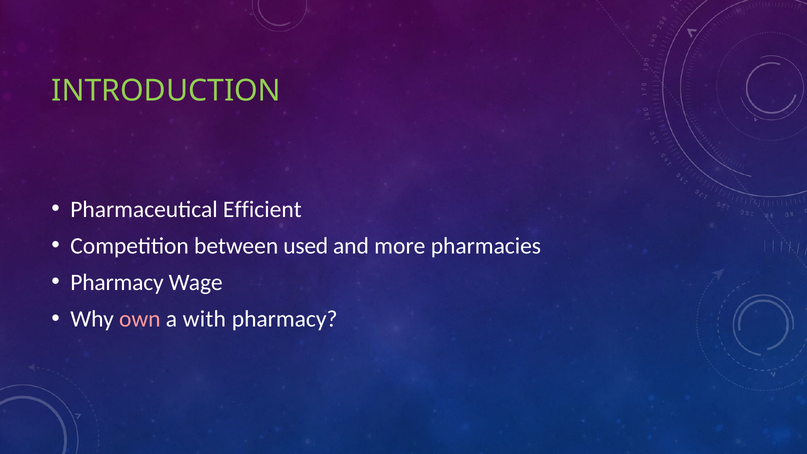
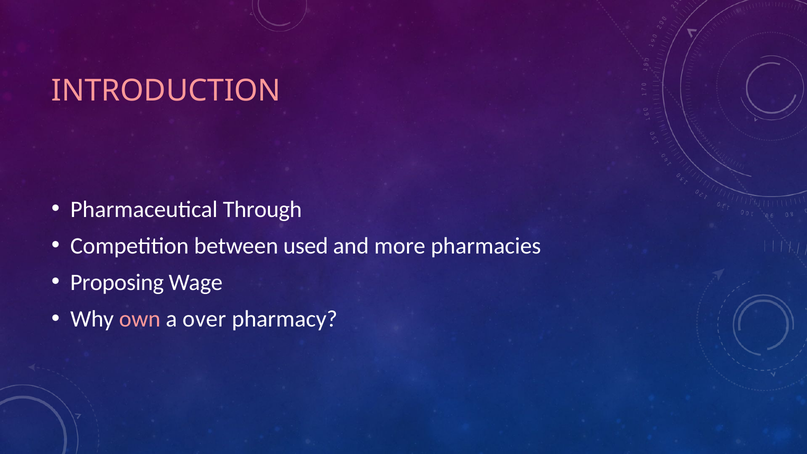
INTRODUCTION colour: light green -> pink (166, 91)
Efficient: Efficient -> Through (262, 209)
Pharmacy: Pharmacy -> Proposing (117, 282)
with: with -> over (204, 319)
